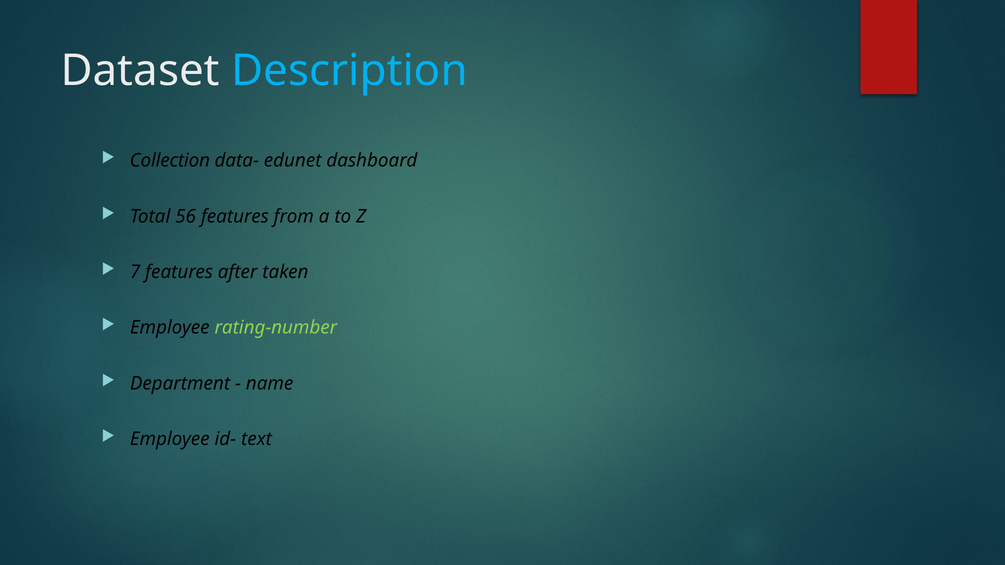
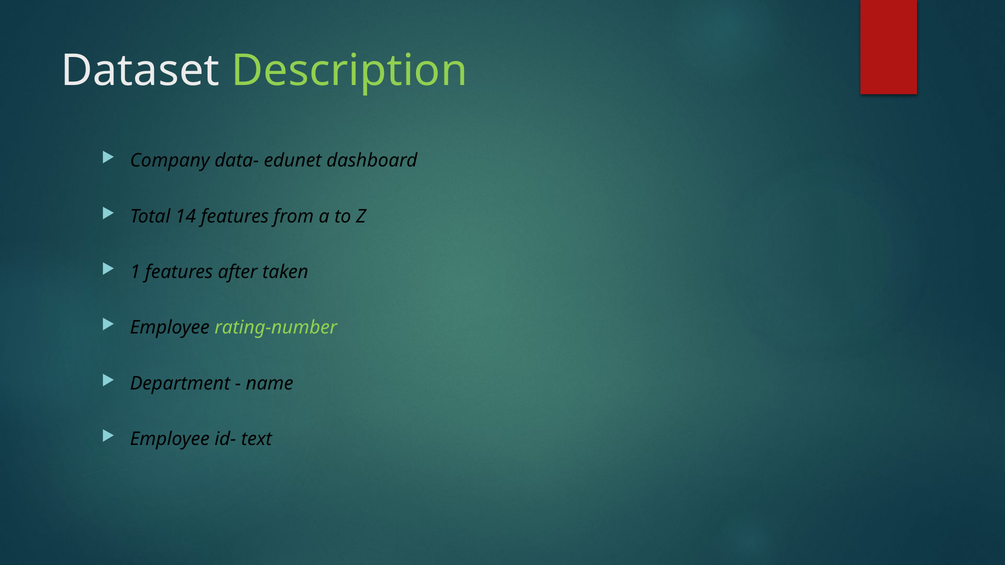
Description colour: light blue -> light green (349, 71)
Collection: Collection -> Company (170, 161)
56: 56 -> 14 (186, 216)
7: 7 -> 1 (135, 272)
